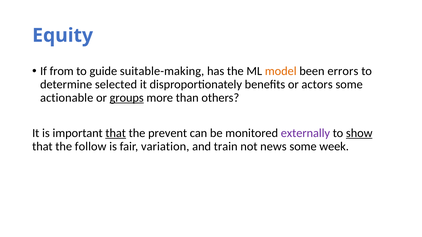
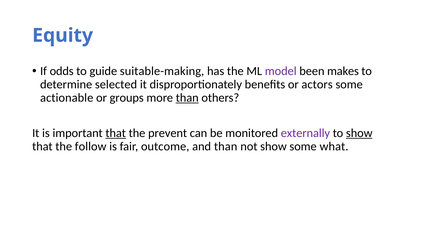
from: from -> odds (62, 71)
model colour: orange -> purple (281, 71)
errors: errors -> makes (343, 71)
groups underline: present -> none (127, 98)
than underline: none -> present (187, 98)
variation: variation -> outcome (165, 147)
and train: train -> than (226, 147)
not news: news -> show (273, 147)
week: week -> what (334, 147)
